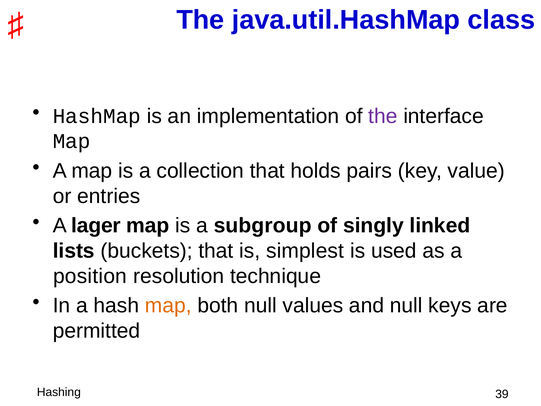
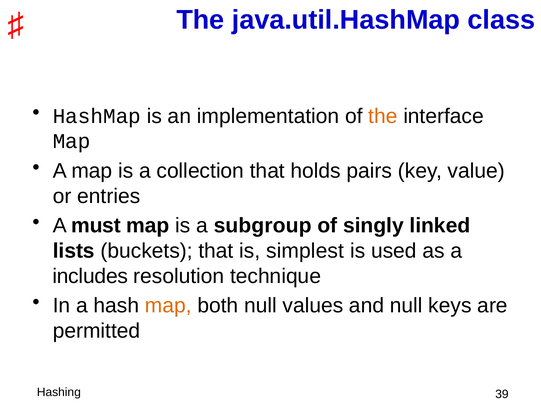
the colour: purple -> orange (383, 116)
lager: lager -> must (96, 225)
position: position -> includes (90, 276)
